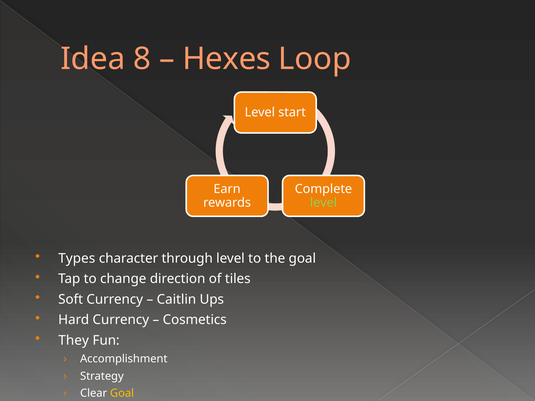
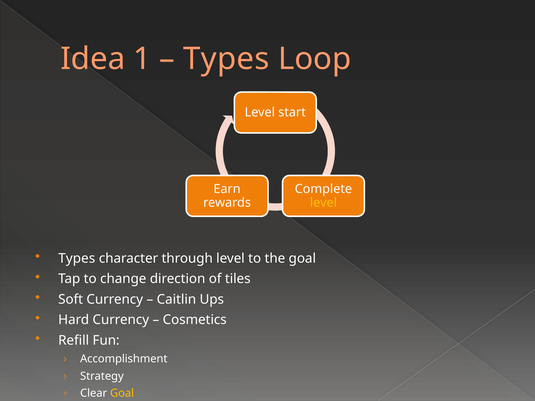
8: 8 -> 1 (142, 59)
Hexes: Hexes -> Types (226, 59)
level colour: light green -> yellow (323, 203)
They: They -> Refill (74, 341)
